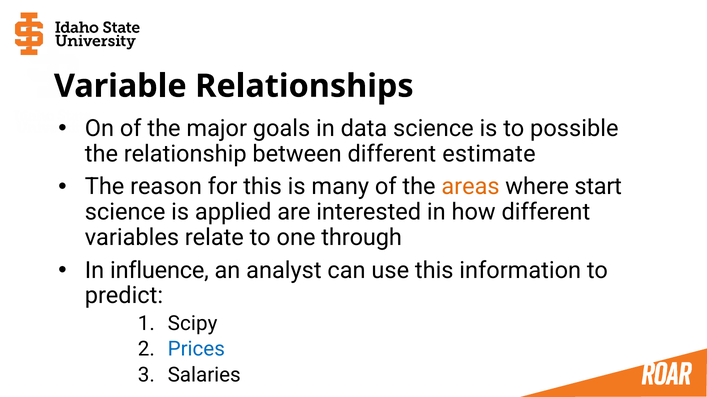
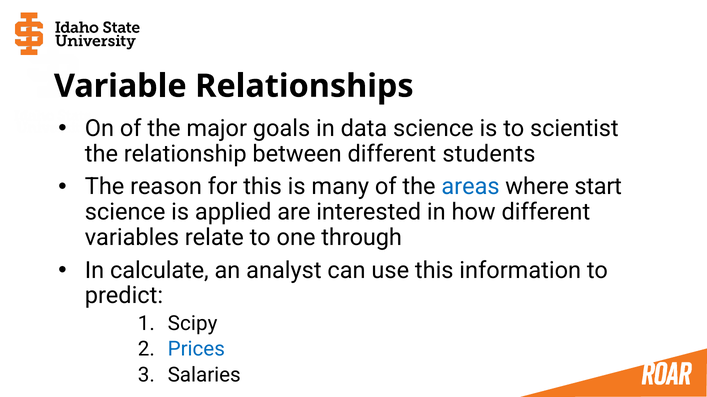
possible: possible -> scientist (574, 129)
estimate: estimate -> students (489, 154)
areas colour: orange -> blue (471, 187)
influence: influence -> calculate (159, 271)
